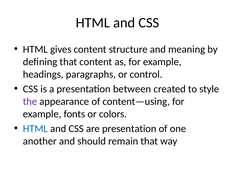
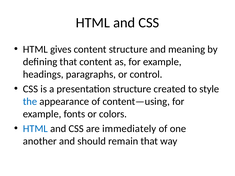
presentation between: between -> structure (132, 89)
the colour: purple -> blue (30, 102)
are presentation: presentation -> immediately (129, 129)
